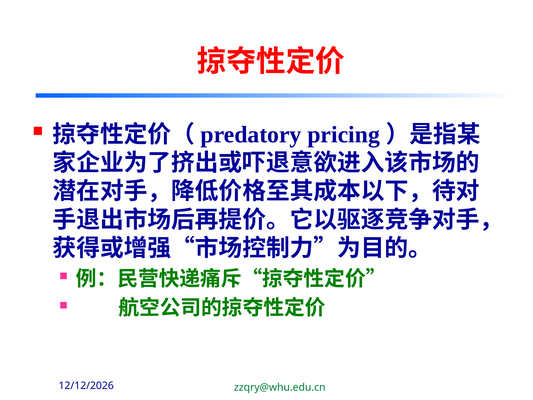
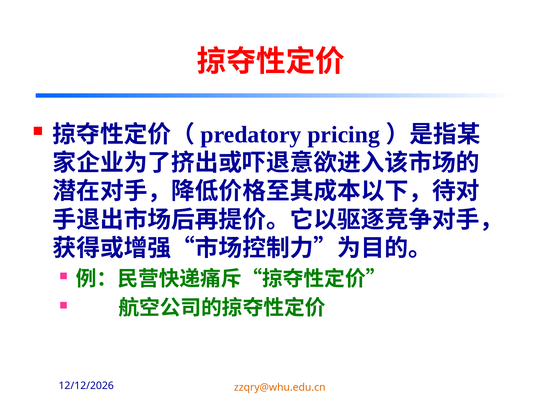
zzqry@whu.edu.cn colour: green -> orange (280, 387)
